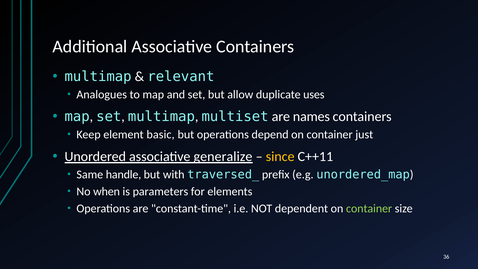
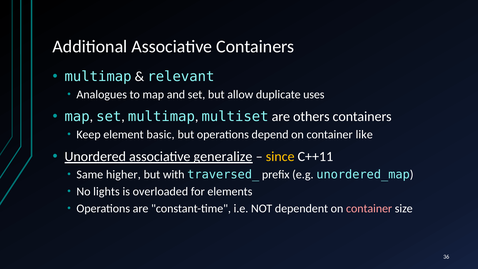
names: names -> others (311, 116)
just: just -> like (364, 134)
handle: handle -> higher (123, 175)
when: when -> lights (106, 191)
parameters: parameters -> overloaded (160, 191)
container colour: light green -> pink (369, 208)
